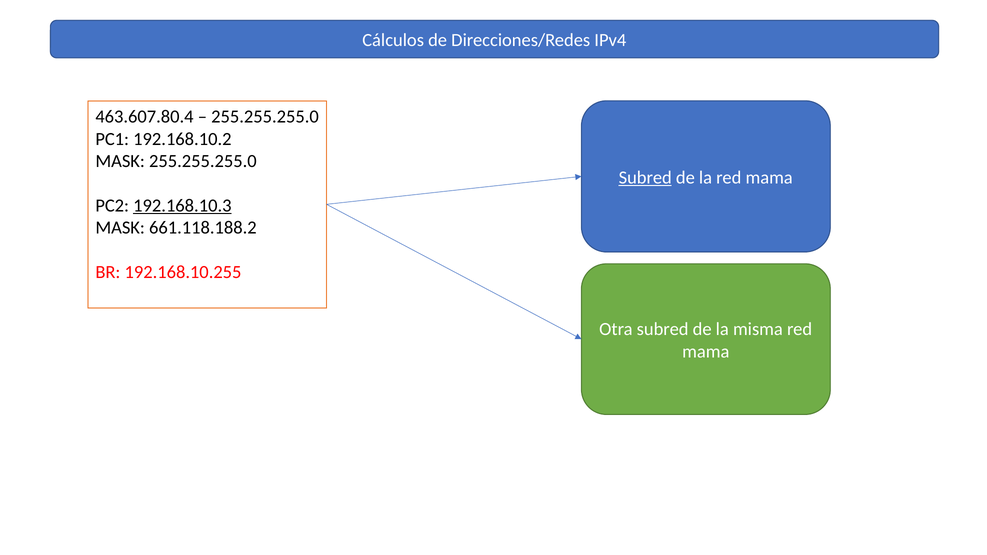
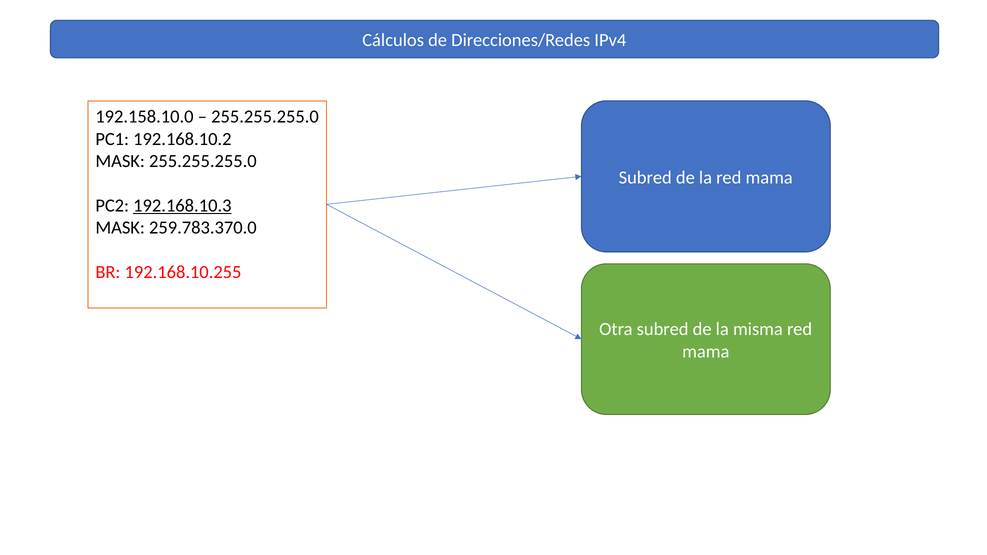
463.607.80.4: 463.607.80.4 -> 192.158.10.0 (144, 117)
Subred underline: present -> none (645, 178)
661.118.188.2: 661.118.188.2 -> 259.783.370.0 (203, 228)
